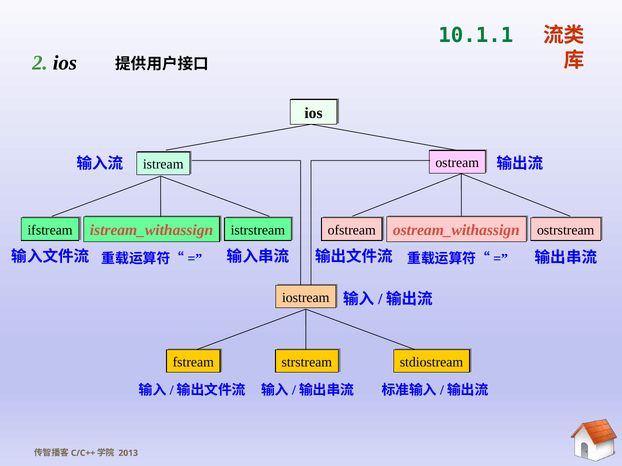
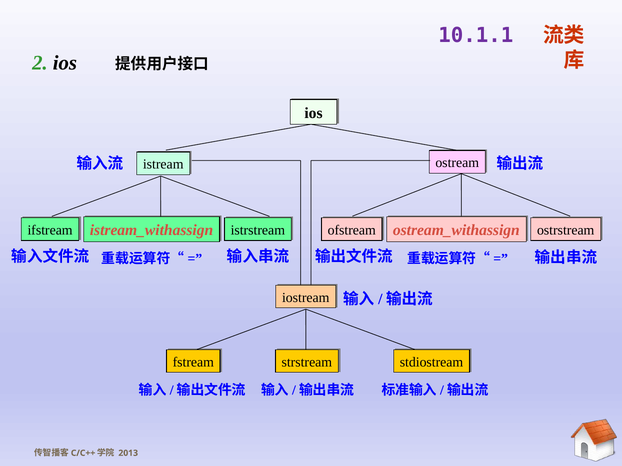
10.1.1 colour: green -> purple (476, 36)
